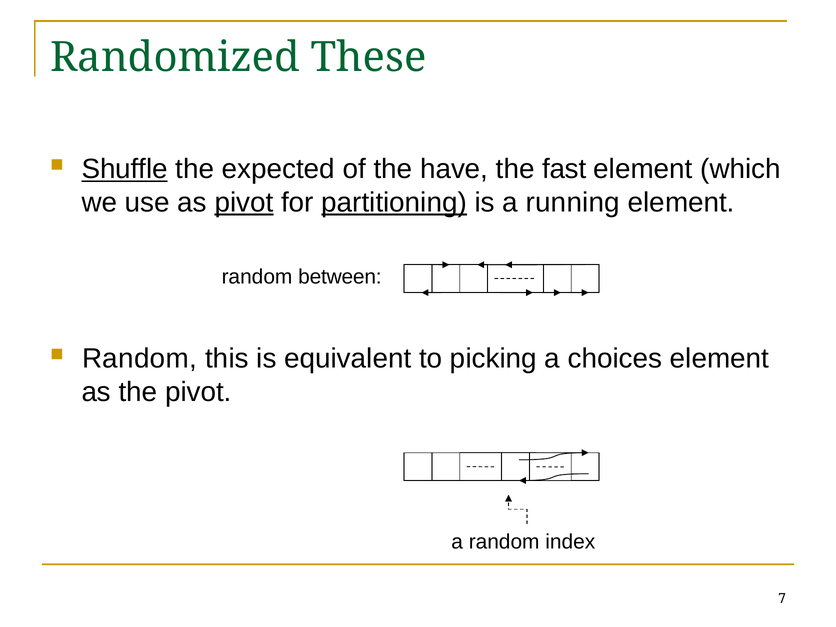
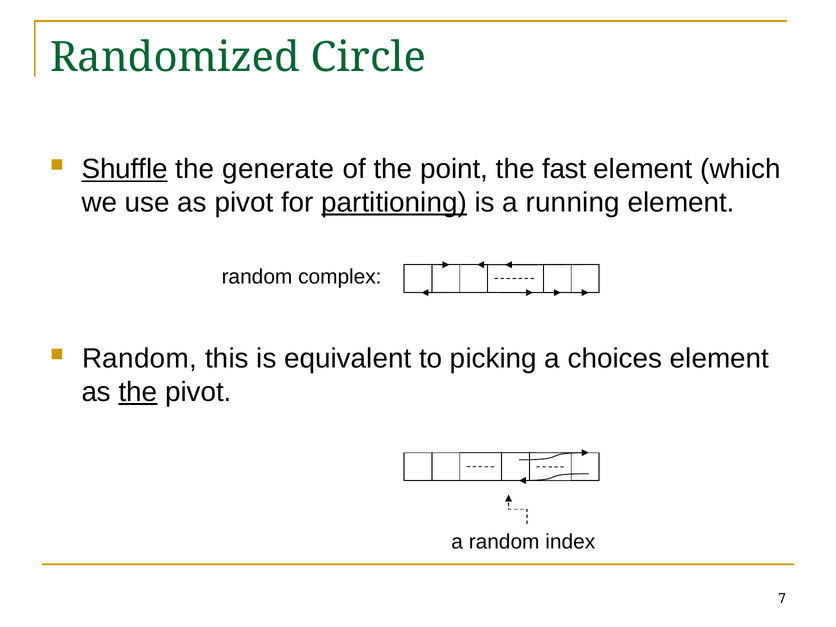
These: These -> Circle (369, 58)
expected: expected -> generate (278, 169)
have: have -> point (454, 169)
pivot underline: present -> none (244, 203)
between: between -> complex (340, 277)
the underline: none -> present (138, 392)
